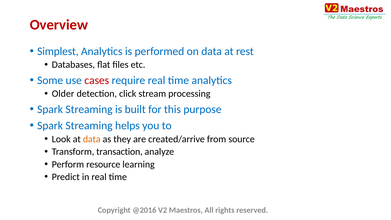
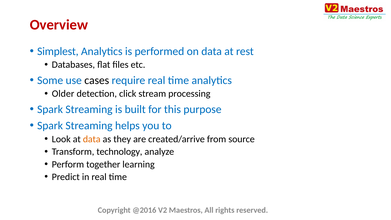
cases colour: red -> black (97, 80)
transaction: transaction -> technology (119, 152)
resource: resource -> together (103, 164)
